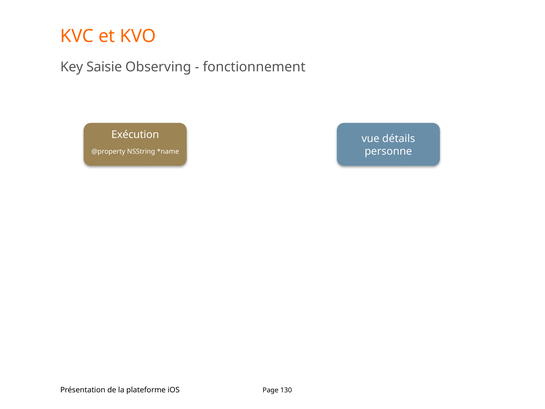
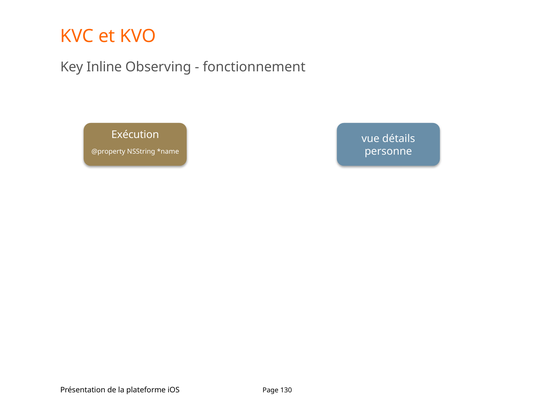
Saisie: Saisie -> Inline (104, 67)
